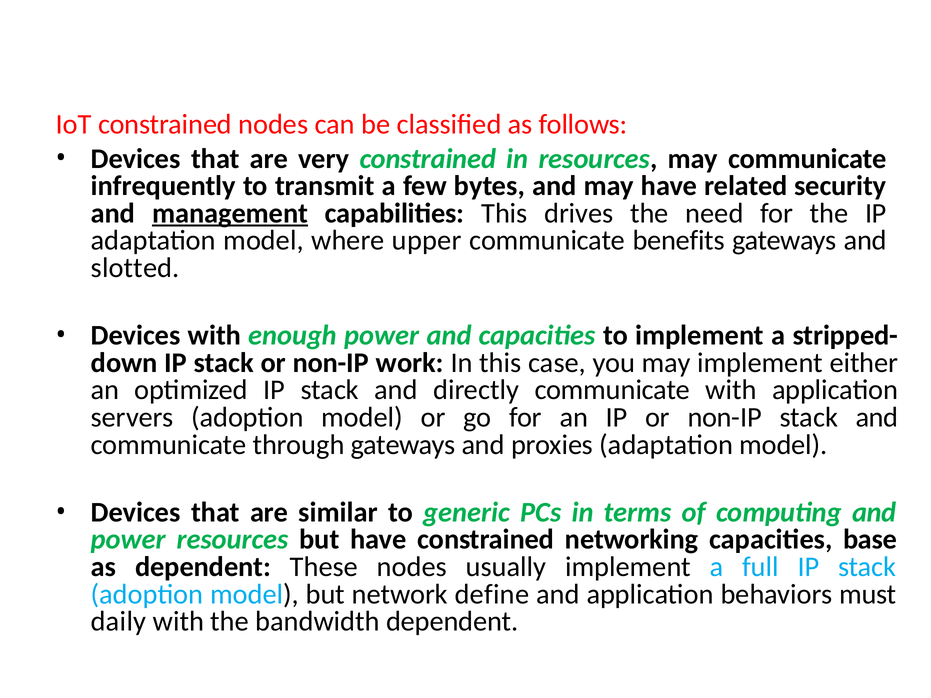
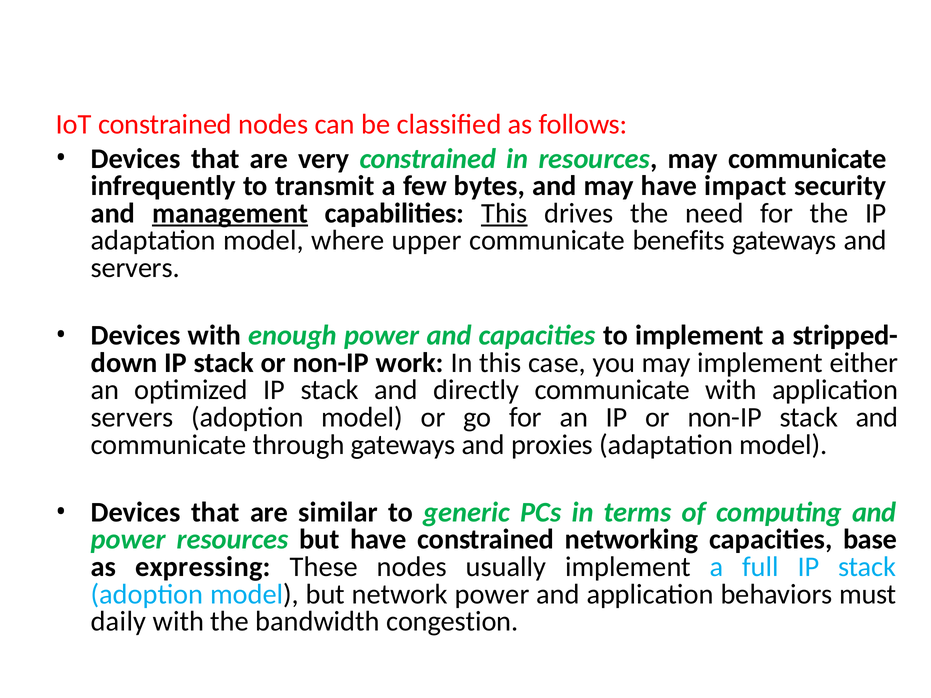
related: related -> impact (746, 186)
This underline: none -> present (504, 213)
slotted: slotted -> servers (135, 268)
as dependent: dependent -> expressing (203, 567)
network define: define -> power (492, 594)
bandwidth dependent: dependent -> congestion (452, 622)
